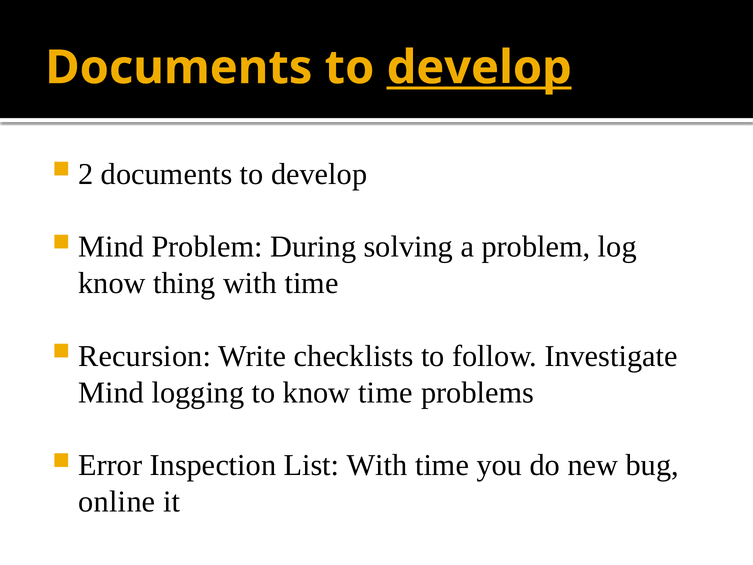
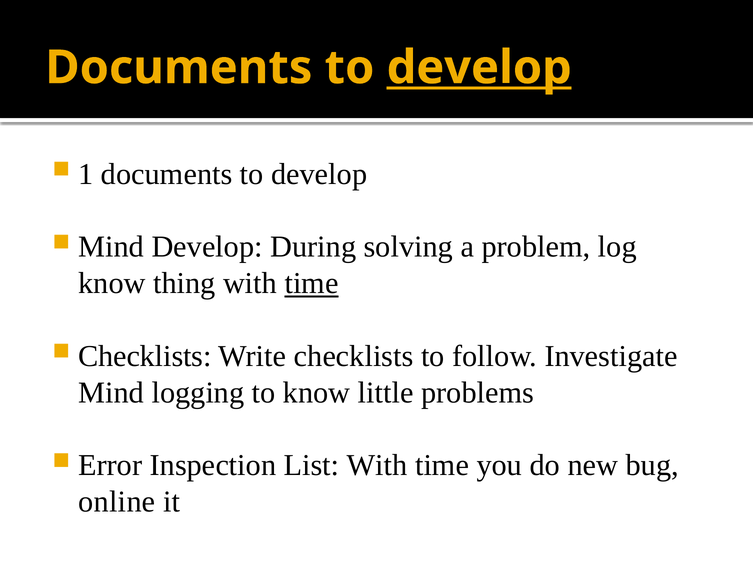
2: 2 -> 1 (86, 174)
Mind Problem: Problem -> Develop (207, 247)
time underline: none -> present (312, 283)
Recursion: Recursion -> Checklists (145, 356)
know time: time -> little (386, 392)
